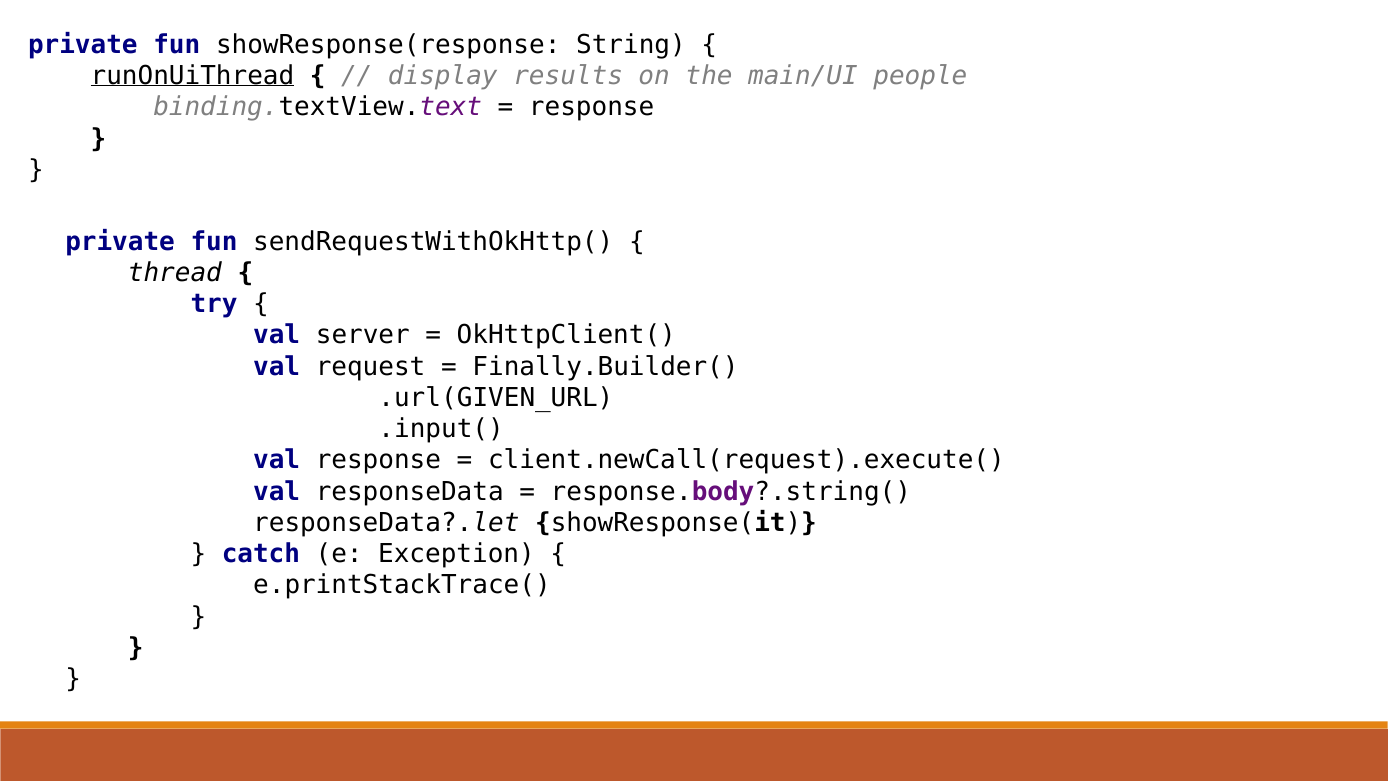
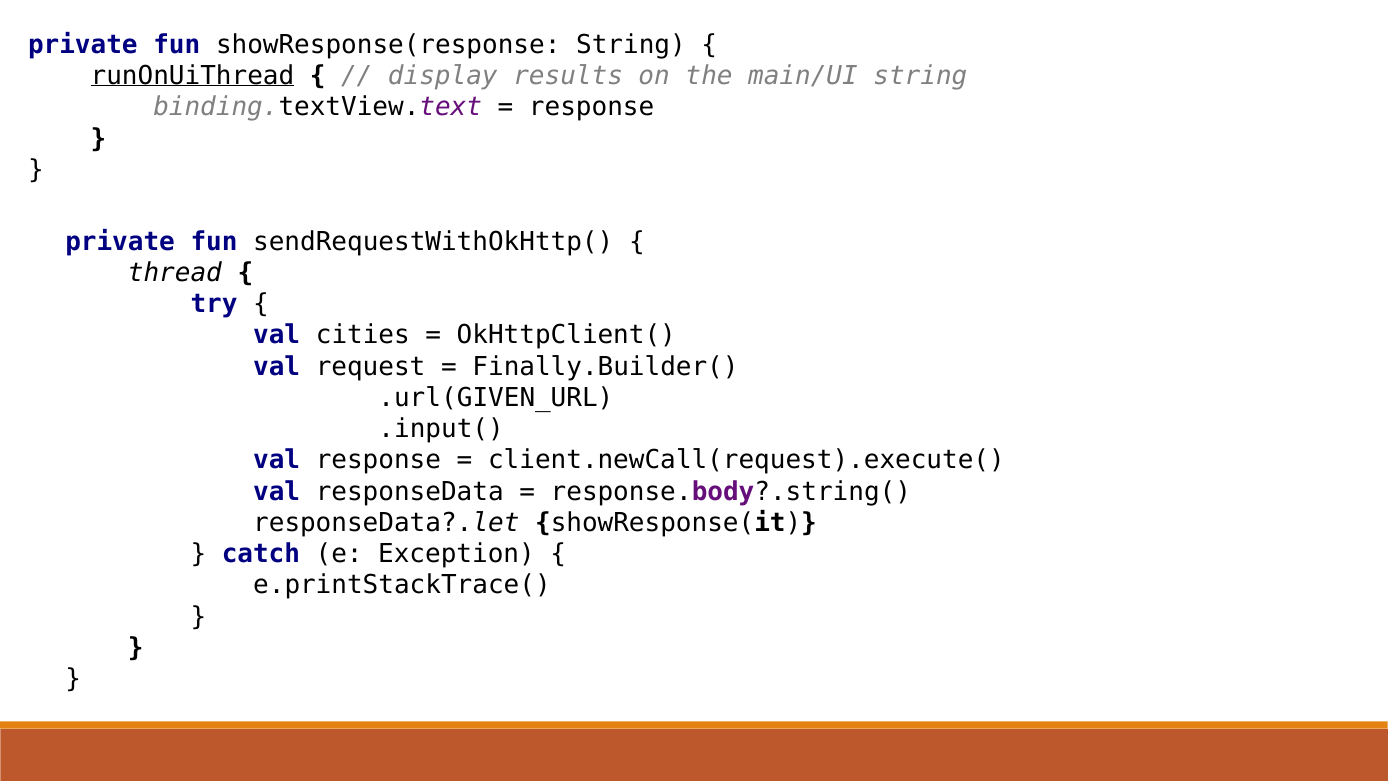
main/UI people: people -> string (920, 76)
server: server -> cities (363, 335)
